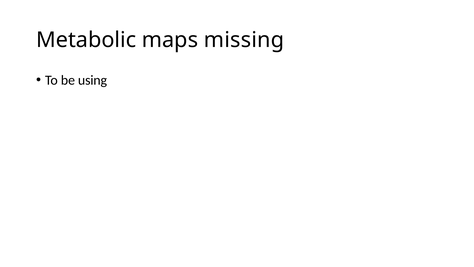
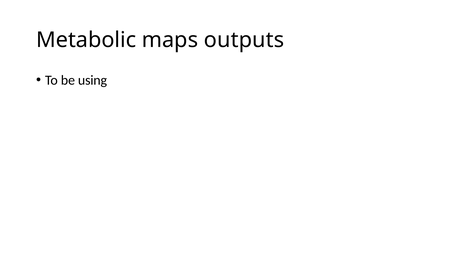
missing: missing -> outputs (244, 40)
